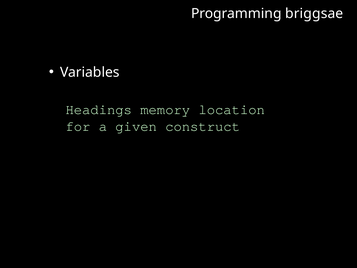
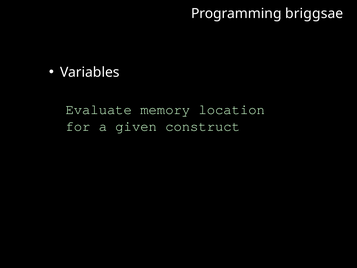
Headings: Headings -> Evaluate (99, 109)
